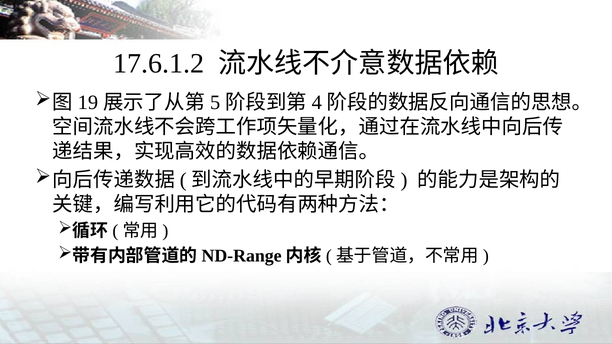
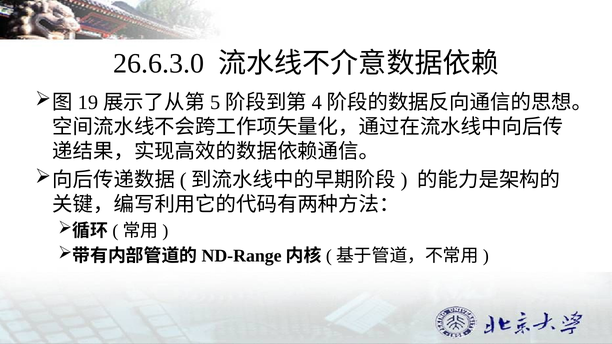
17.6.1.2: 17.6.1.2 -> 26.6.3.0 (159, 64)
